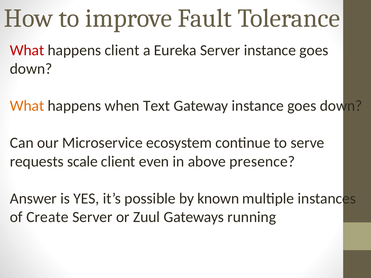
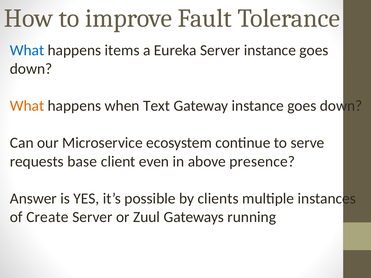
What colour: red -> blue (27, 50)
happens client: client -> items (122, 50)
scale: scale -> base (82, 162)
known: known -> clients (218, 199)
